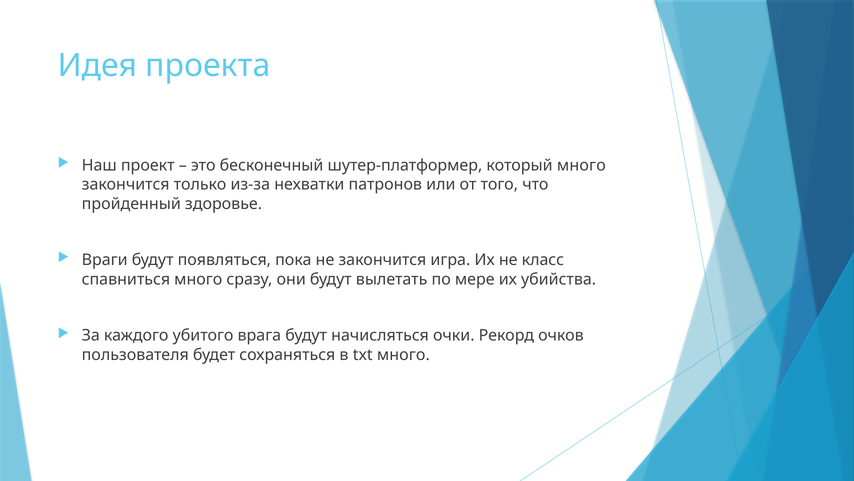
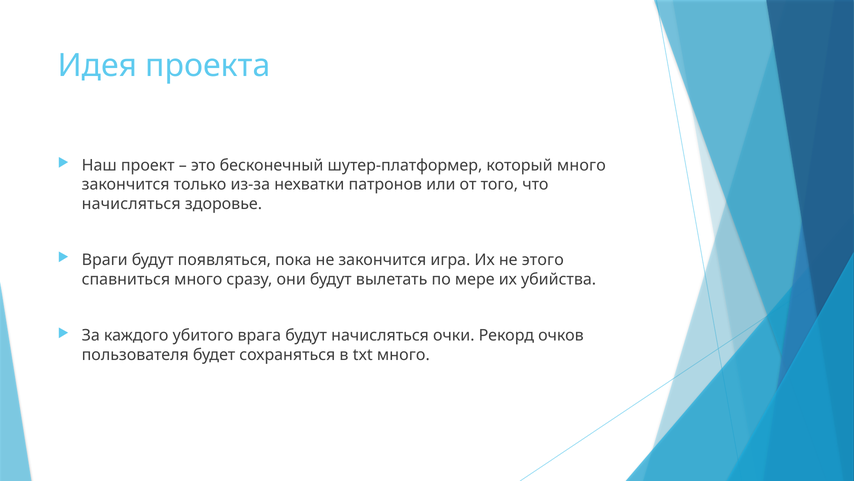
пройденный: пройденный -> начисляться (131, 203)
класс: класс -> этого (543, 260)
